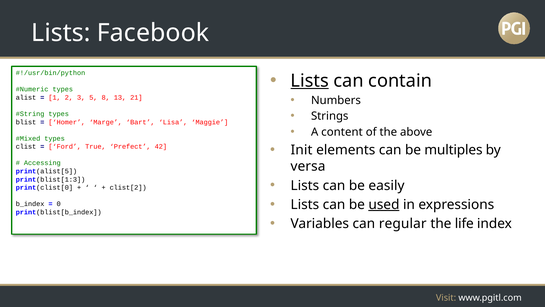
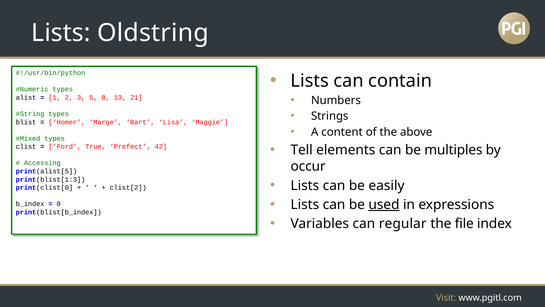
Facebook: Facebook -> Oldstring (153, 33)
Lists underline: present -> none (310, 81)
Init: Init -> Tell (302, 150)
versa: versa -> occur (308, 166)
life: life -> file (464, 223)
